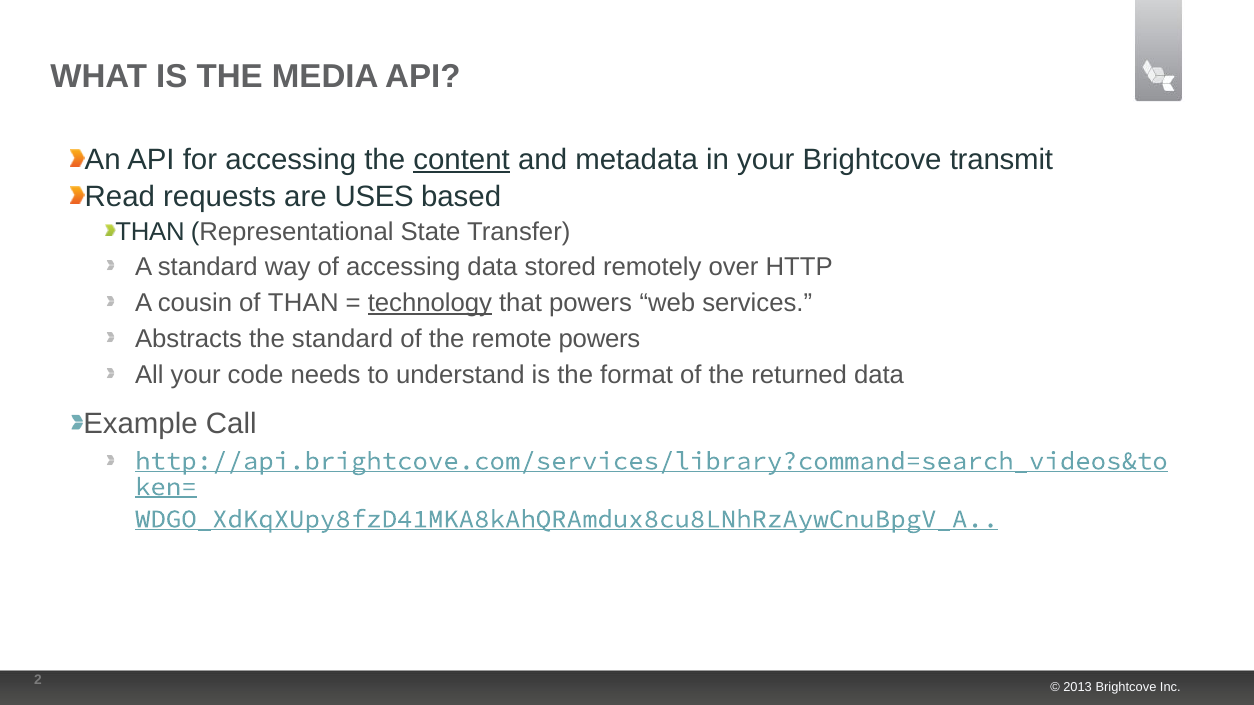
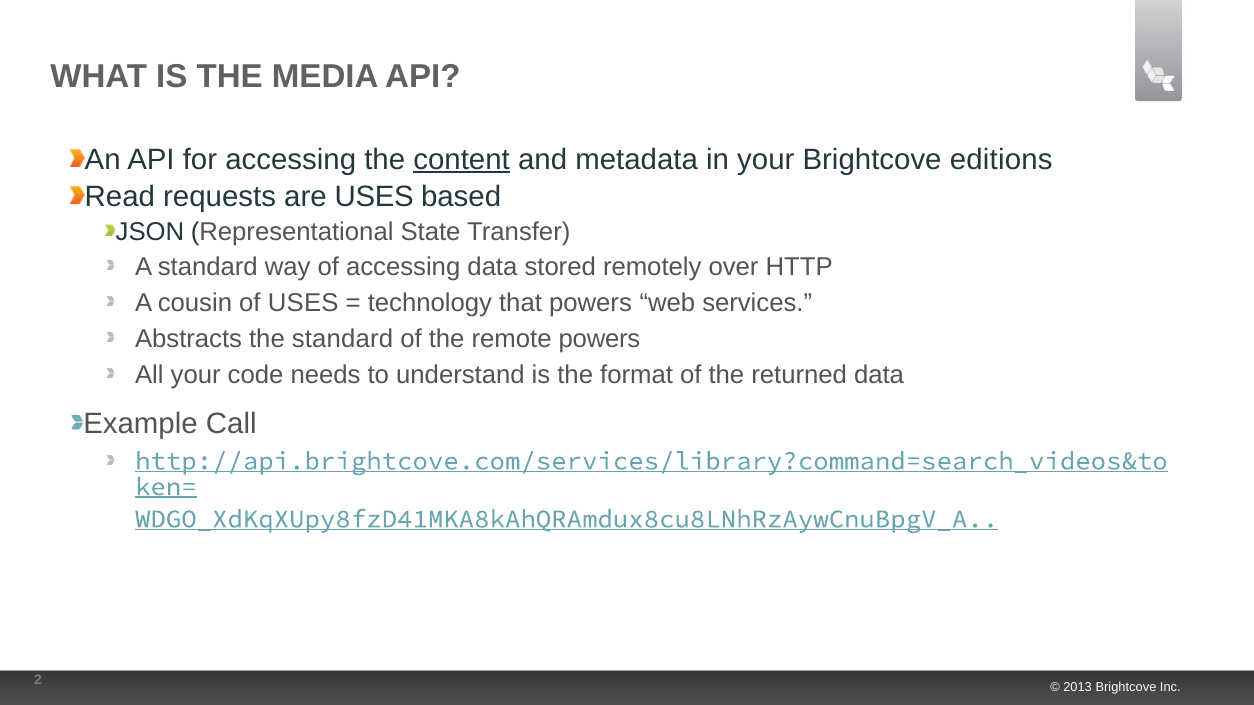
transmit: transmit -> editions (1001, 160)
THAN: THAN -> JSON (150, 232)
of THAN: THAN -> USES (303, 303)
technology underline: present -> none (430, 303)
